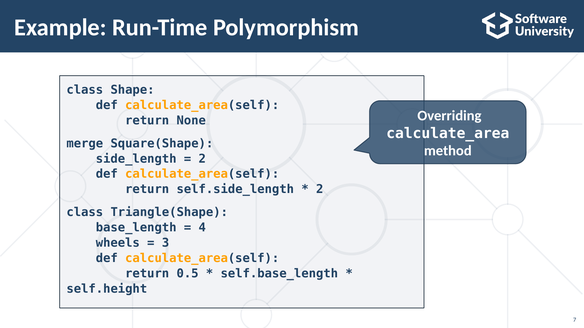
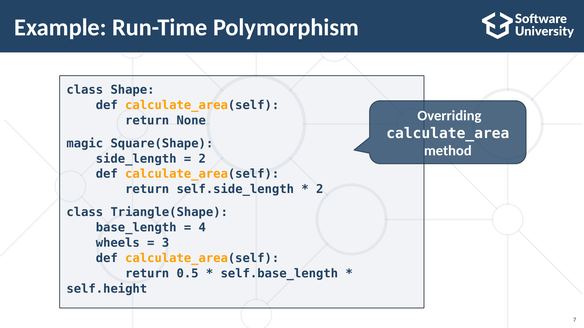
merge: merge -> magic (85, 144)
